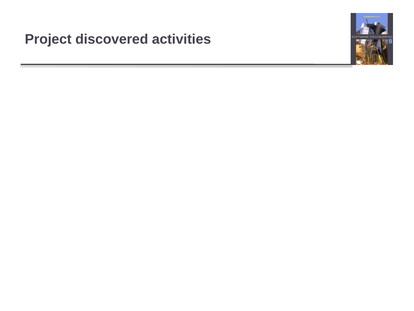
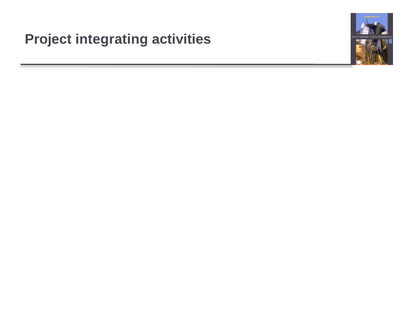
discovered: discovered -> integrating (112, 39)
